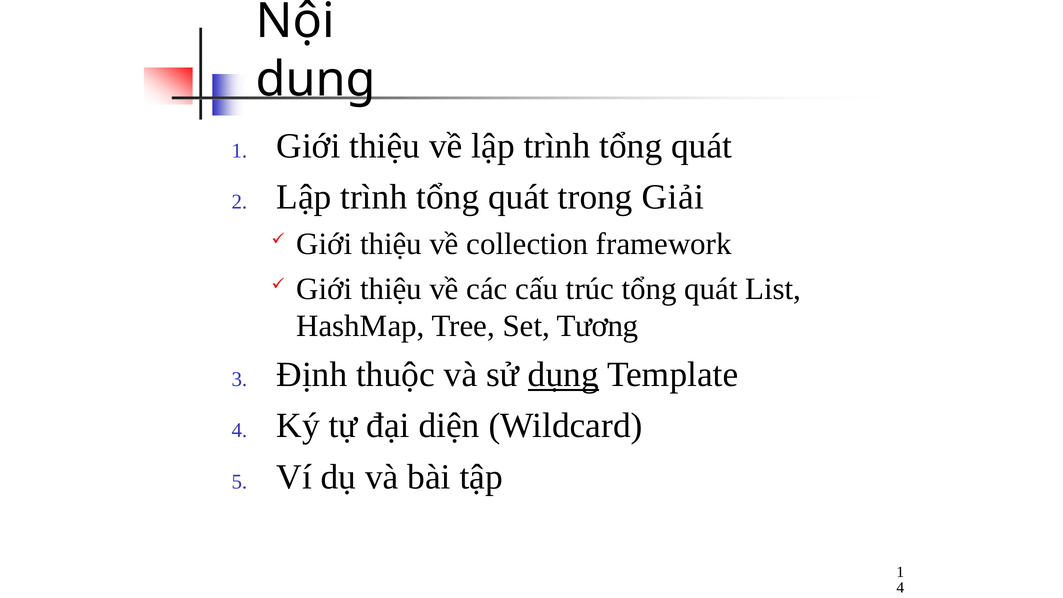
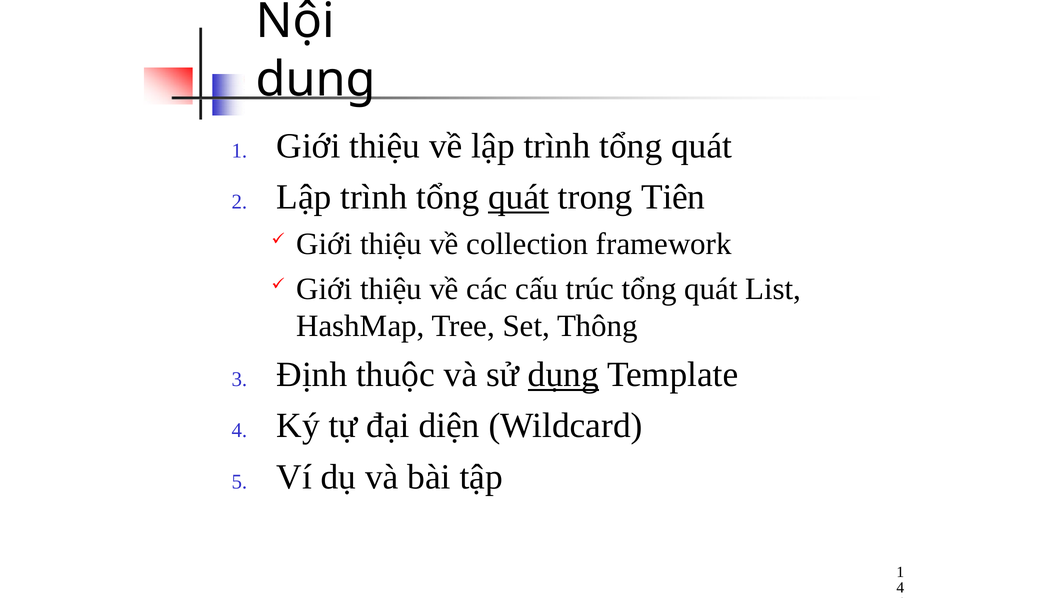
quát underline: none -> present (519, 197)
Giải: Giải -> Tiên (673, 197)
Tương: Tương -> Thông (597, 326)
